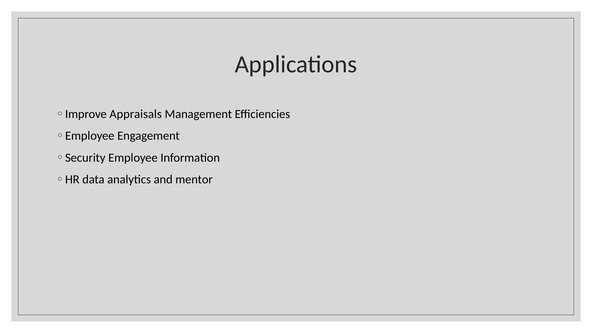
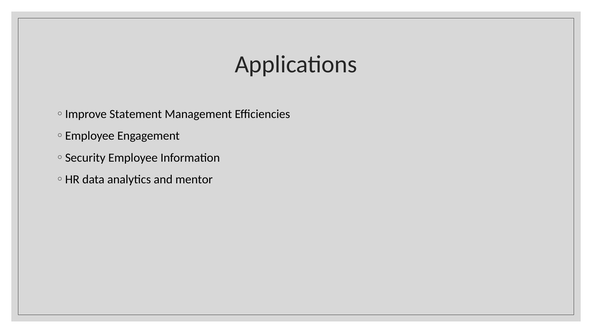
Appraisals: Appraisals -> Statement (136, 114)
